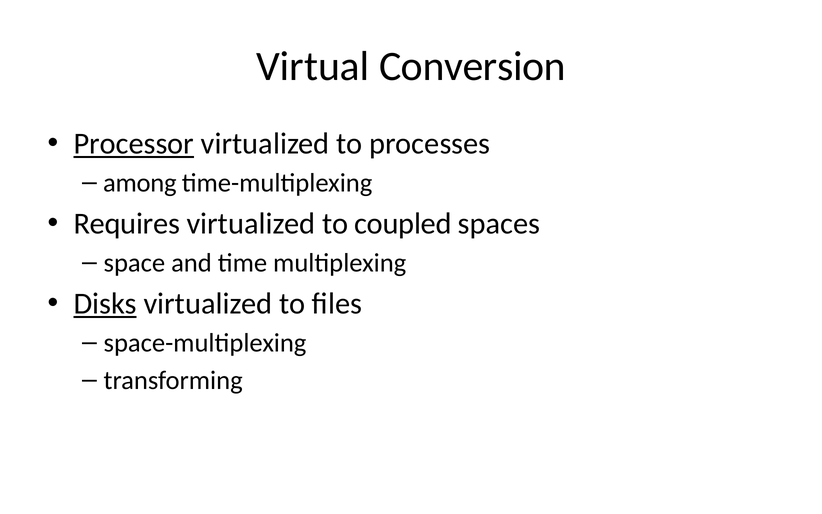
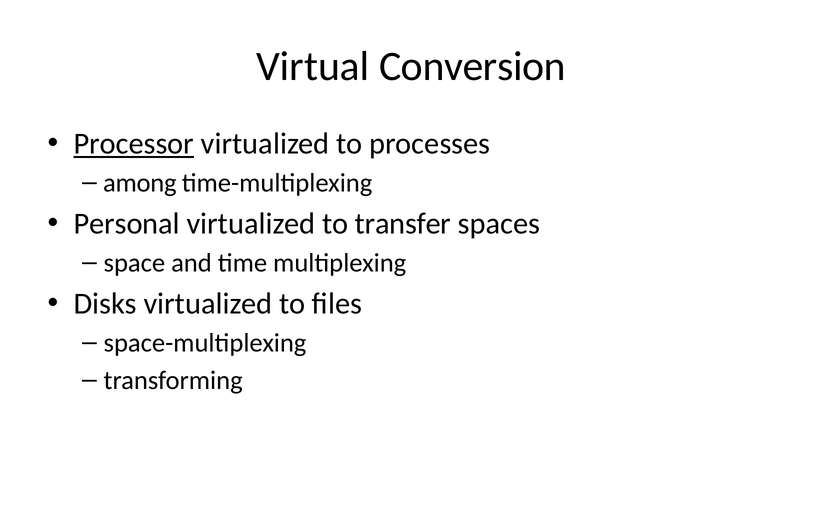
Requires: Requires -> Personal (127, 224)
coupled: coupled -> transfer (403, 224)
Disks underline: present -> none (105, 304)
